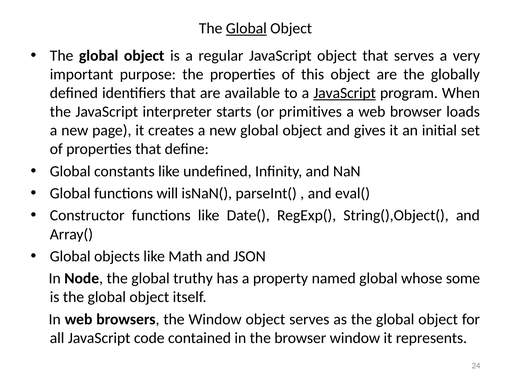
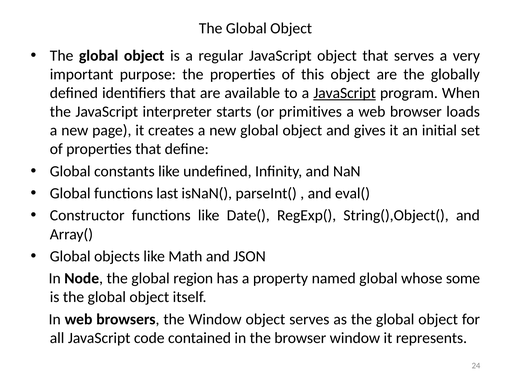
Global underline: present -> none (246, 28)
will: will -> last (167, 194)
truthy: truthy -> region (193, 279)
